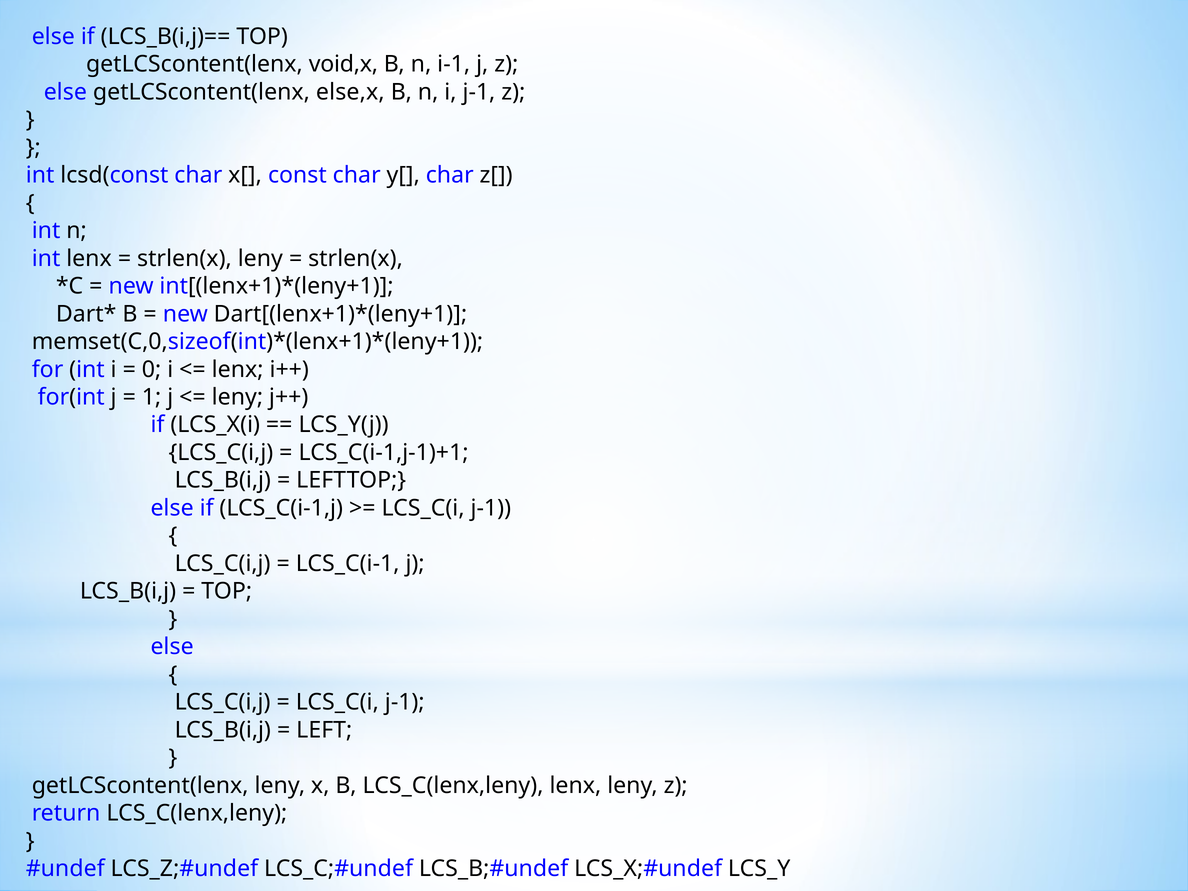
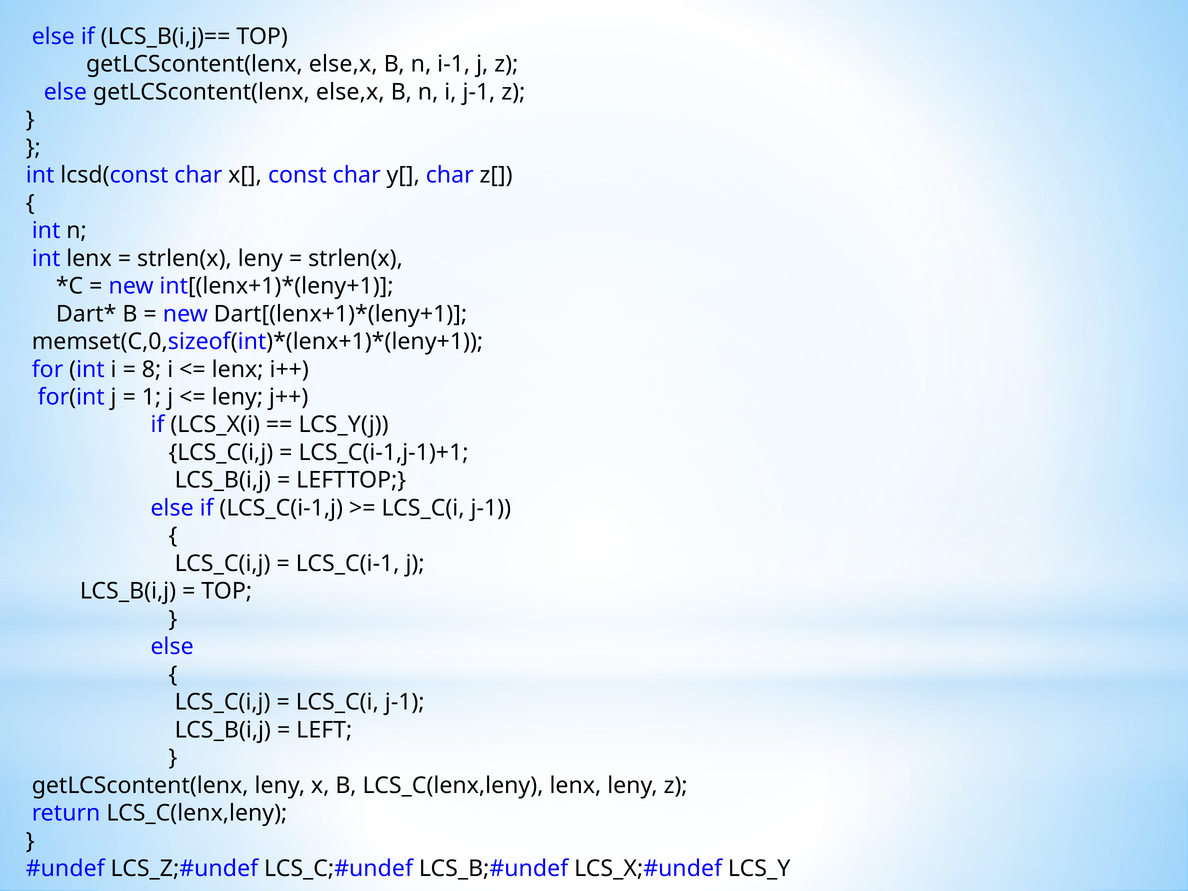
void,x: void,x -> else,x (343, 64)
0: 0 -> 8 (152, 369)
